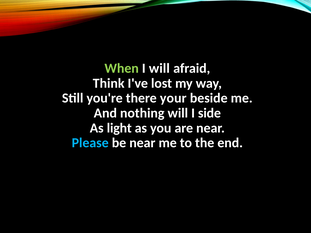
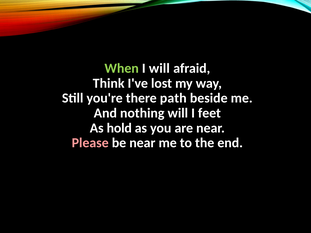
your: your -> path (173, 98)
side: side -> feet (209, 113)
light: light -> hold (119, 128)
Please colour: light blue -> pink (90, 143)
